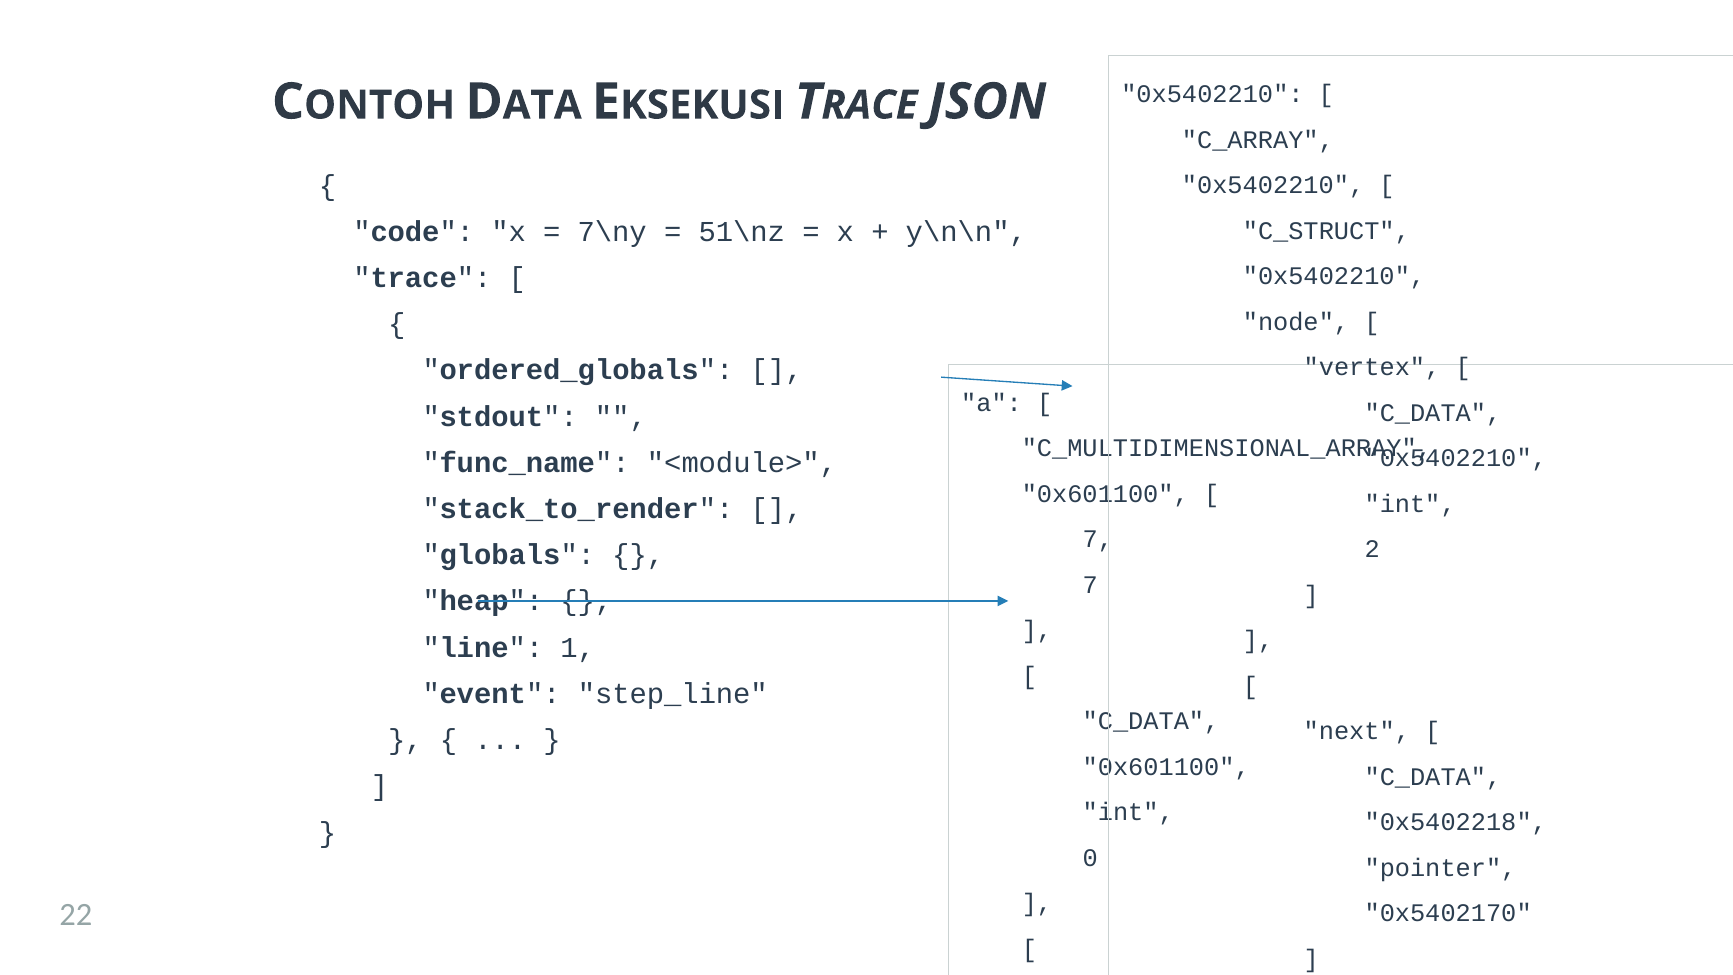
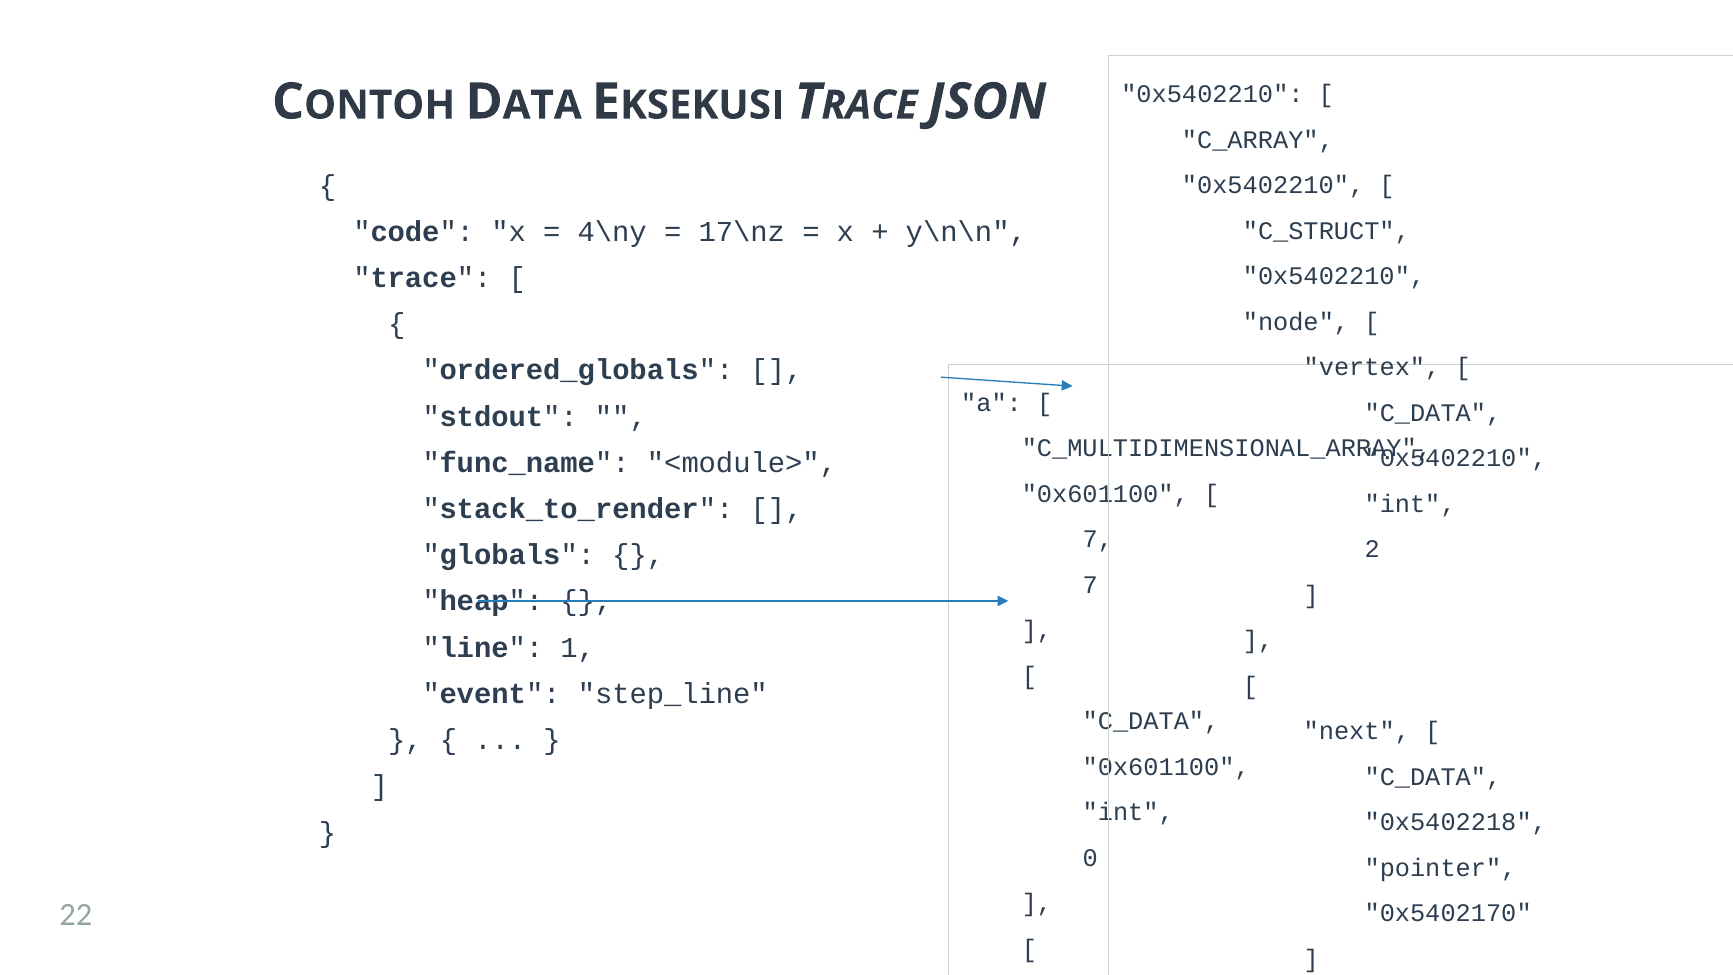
7\ny: 7\ny -> 4\ny (612, 232)
51\nz: 51\nz -> 17\nz (742, 232)
